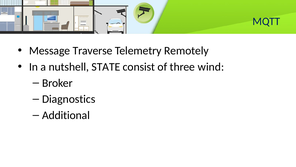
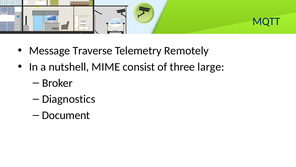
STATE: STATE -> MIME (106, 67)
wind: wind -> large (211, 67)
Additional: Additional -> Document (66, 115)
